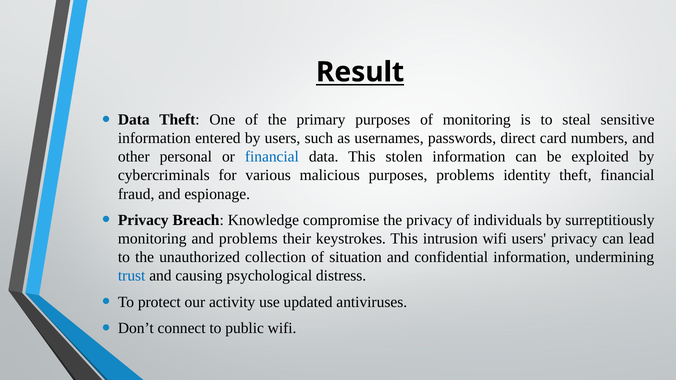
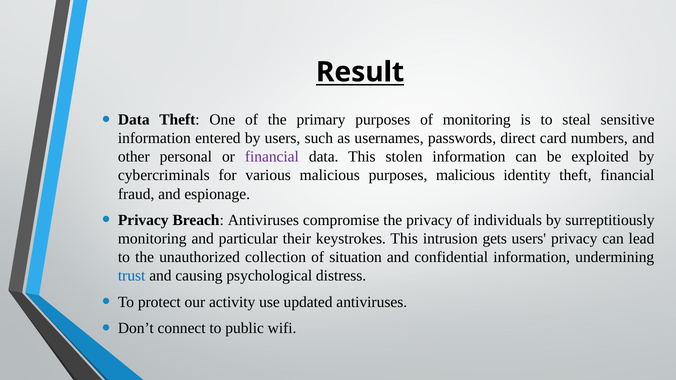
financial colour: blue -> purple (272, 157)
purposes problems: problems -> malicious (465, 175)
Breach Knowledge: Knowledge -> Antiviruses (263, 220)
and problems: problems -> particular (248, 239)
intrusion wifi: wifi -> gets (495, 239)
